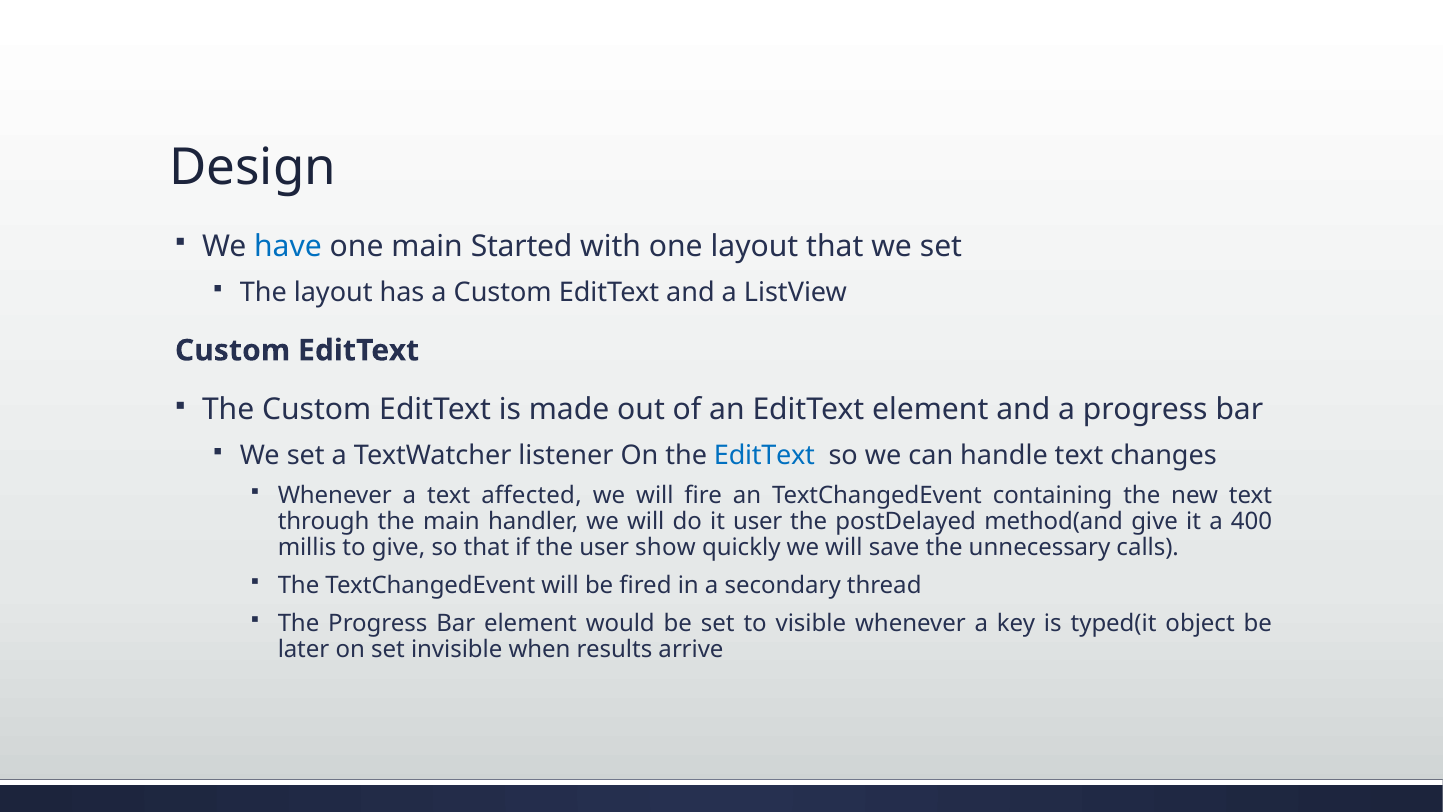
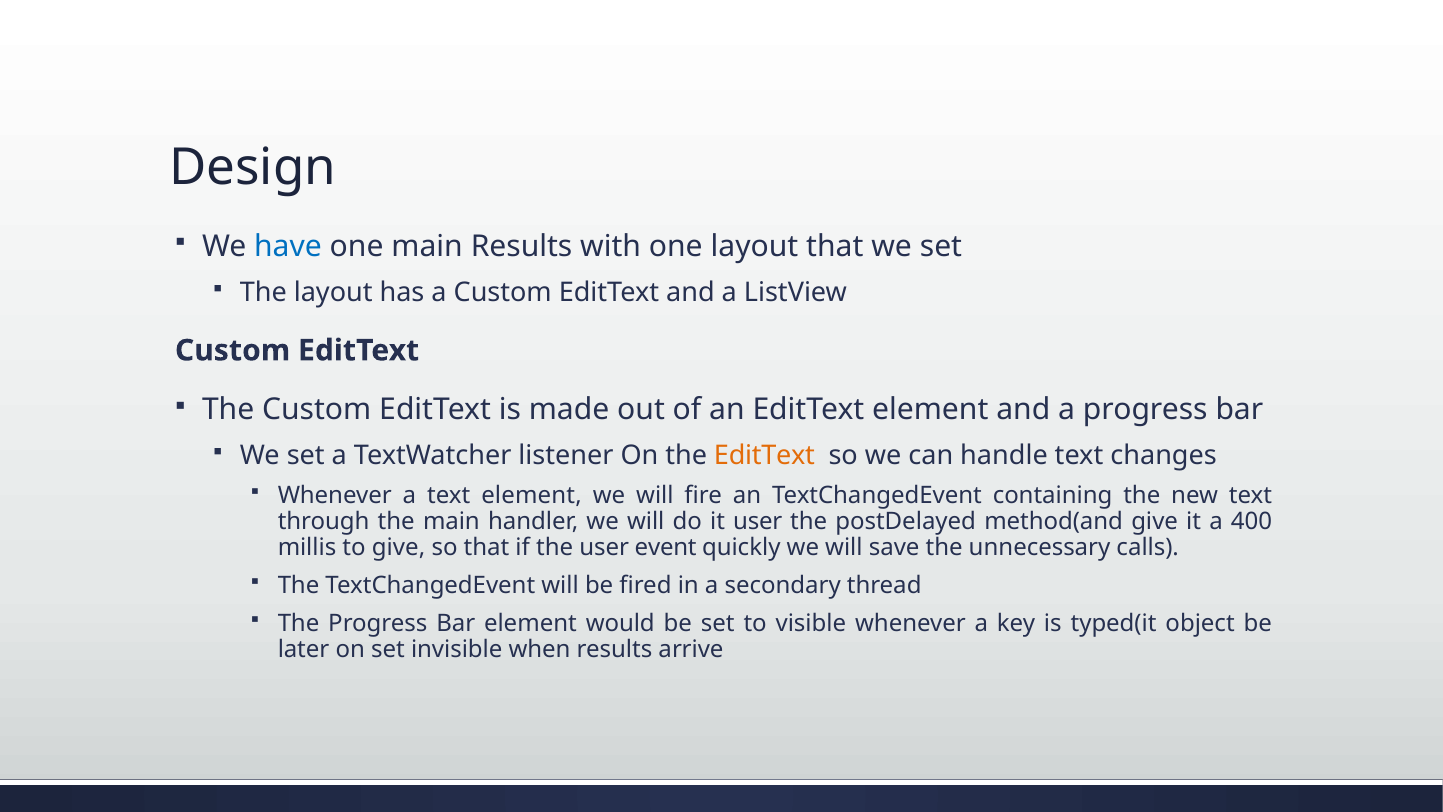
main Started: Started -> Results (522, 247)
EditText colour: blue -> orange (764, 456)
text affected: affected -> element (532, 495)
show: show -> event (666, 547)
